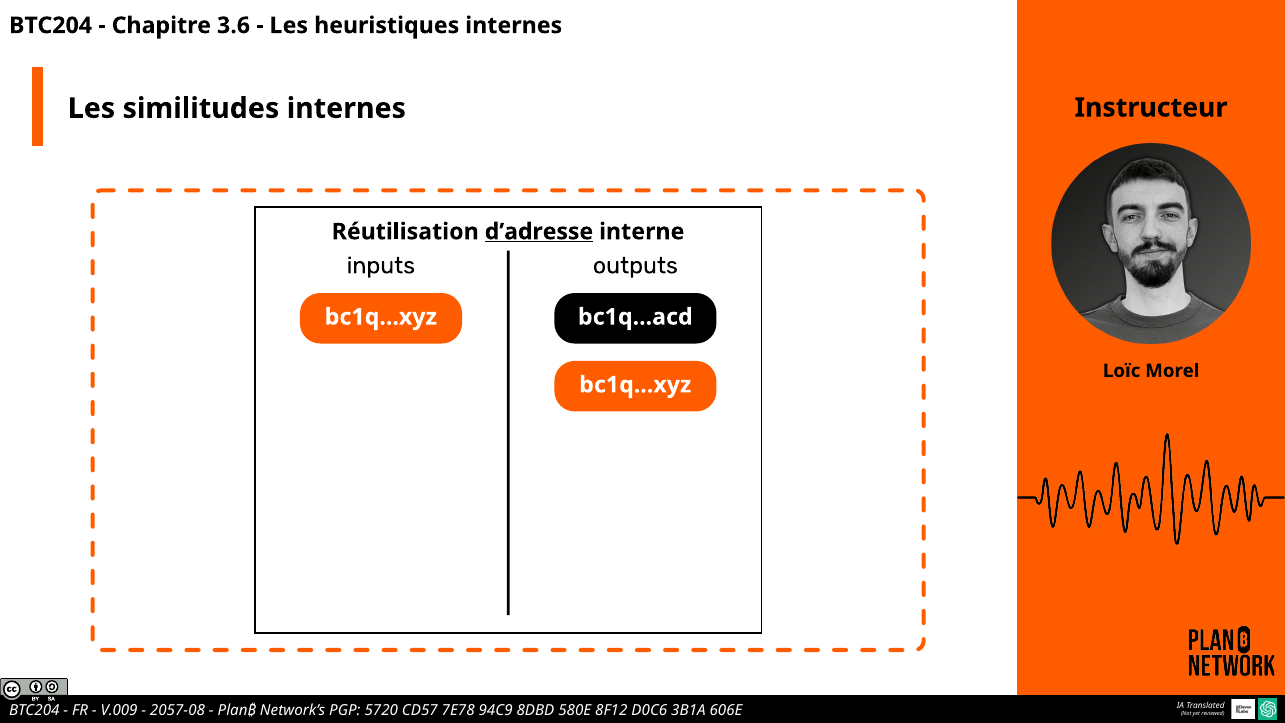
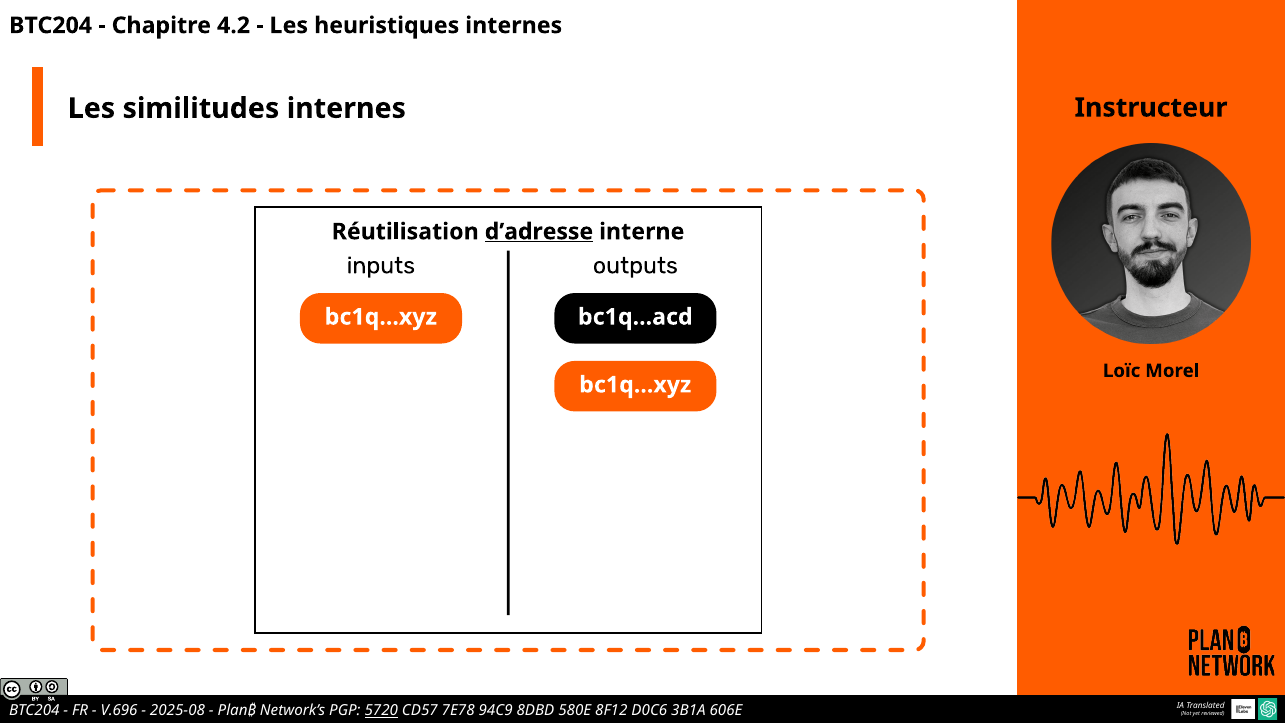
3.6: 3.6 -> 4.2 (234, 25)
V.009: V.009 -> V.696 (119, 711)
2057-08: 2057-08 -> 2025-08 (177, 711)
5720 underline: none -> present (381, 711)
